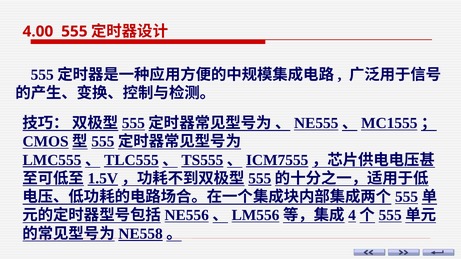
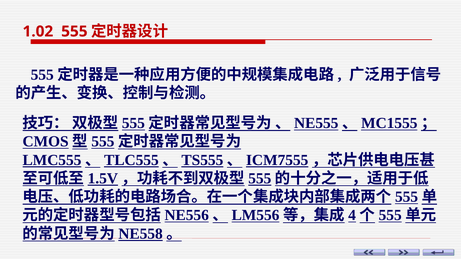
4.00: 4.00 -> 1.02 (38, 31)
